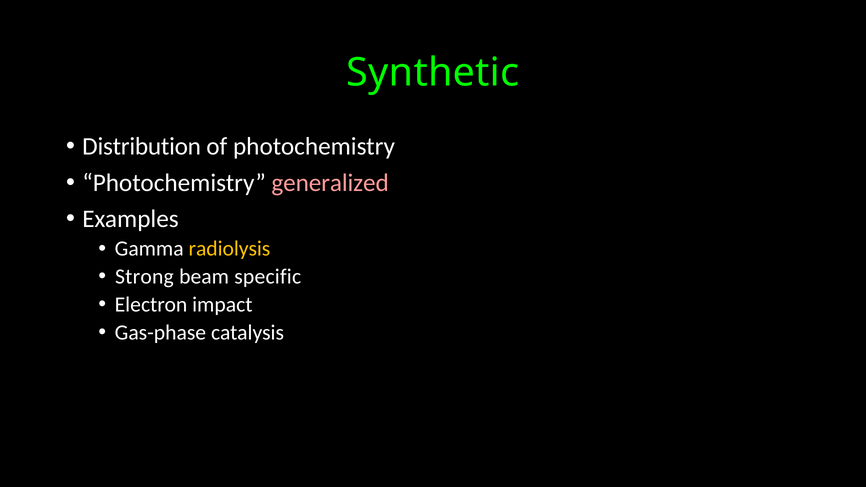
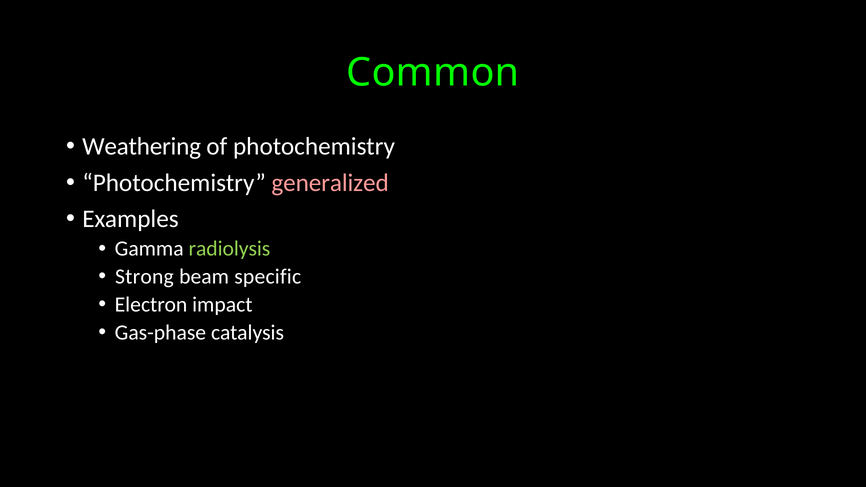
Synthetic: Synthetic -> Common (433, 73)
Distribution: Distribution -> Weathering (142, 146)
radiolysis colour: yellow -> light green (229, 249)
